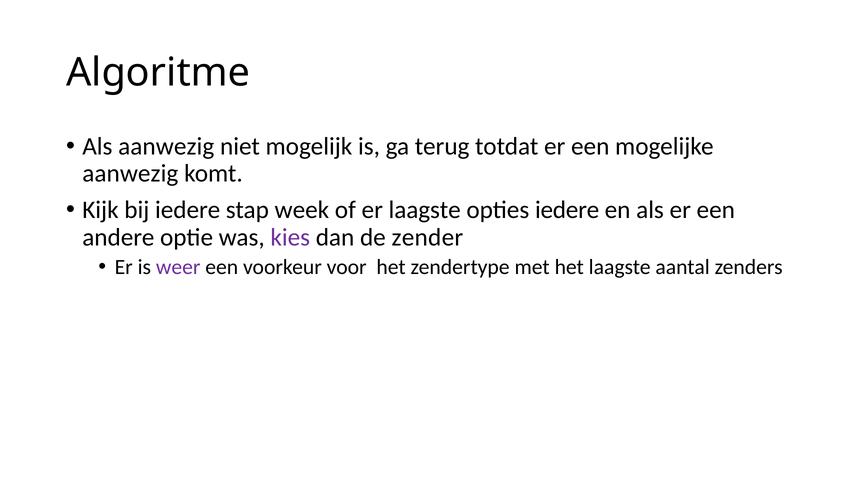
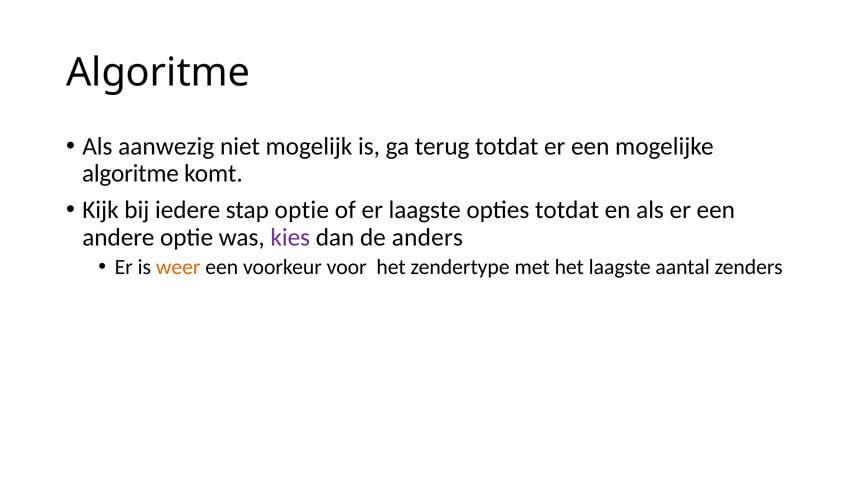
aanwezig: aanwezig -> algoritme (130, 174)
stap week: week -> optie (302, 210)
opties iedere: iedere -> totdat (567, 210)
zender: zender -> anders (427, 237)
weer colour: purple -> orange (178, 267)
